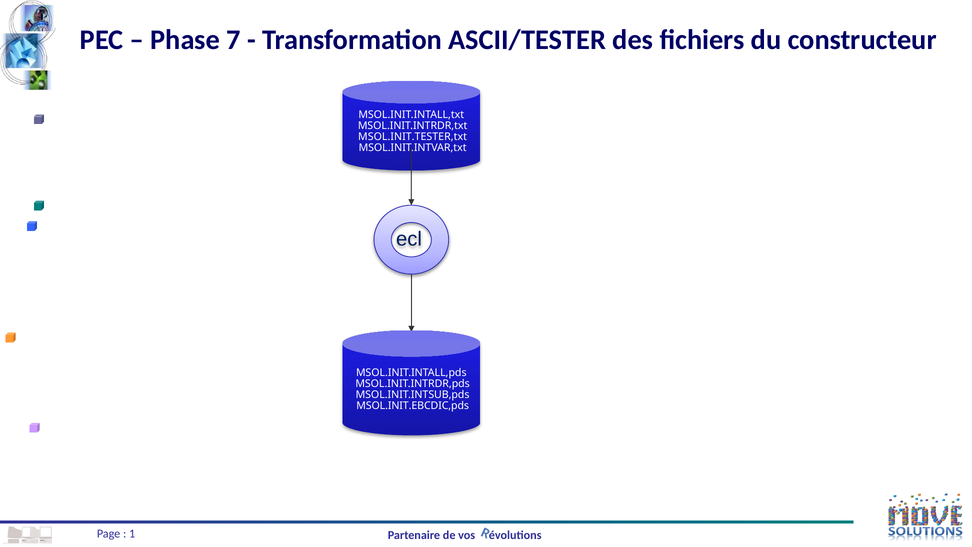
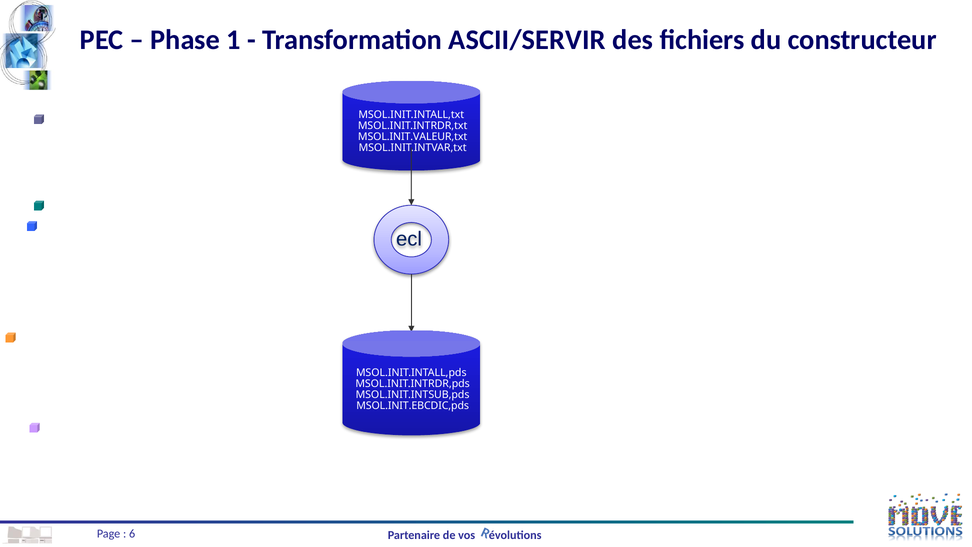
7: 7 -> 1 (233, 40)
ASCII/TESTER: ASCII/TESTER -> ASCII/SERVIR (527, 40)
MSOL.INIT.TESTER,txt: MSOL.INIT.TESTER,txt -> MSOL.INIT.VALEUR,txt (413, 137)
1: 1 -> 6 (132, 534)
